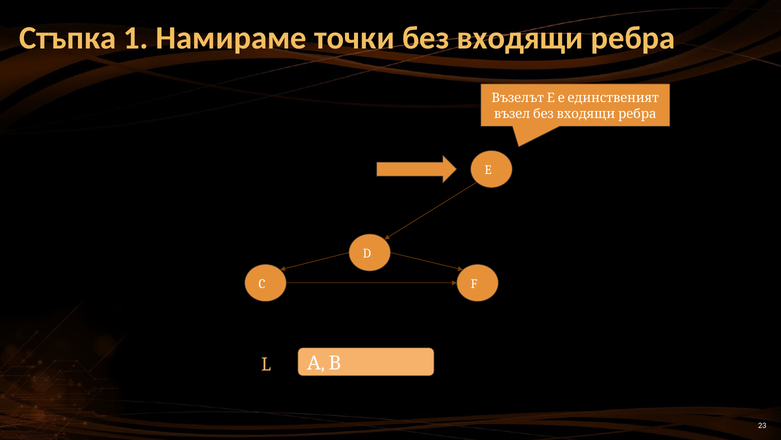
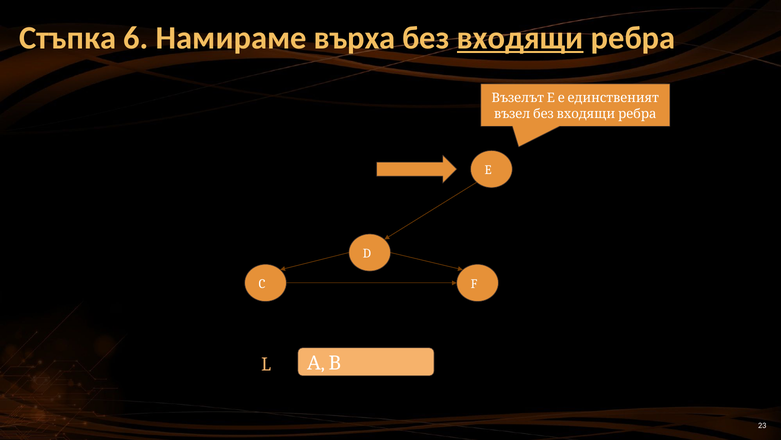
1: 1 -> 6 (136, 38)
точки: точки -> върха (355, 38)
входящи underline: none -> present (520, 38)
